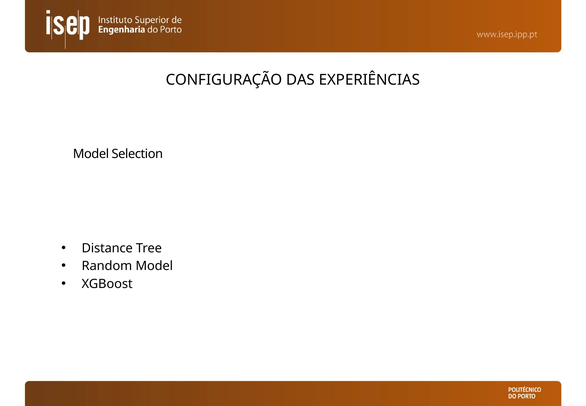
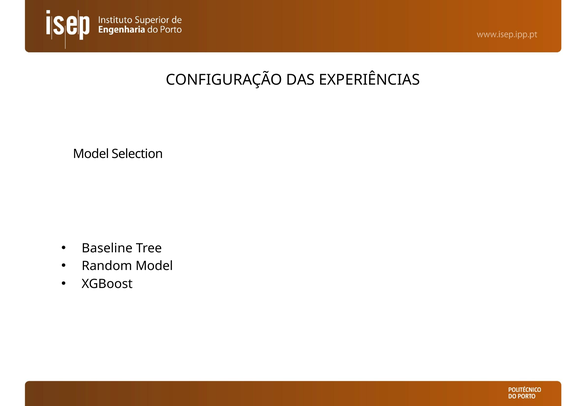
Distance: Distance -> Baseline (107, 248)
